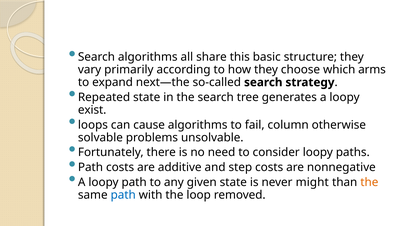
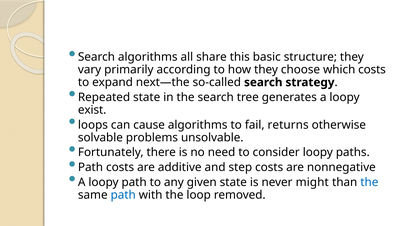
which arms: arms -> costs (372, 70)
column: column -> returns (288, 125)
the colour: orange -> blue (369, 182)
